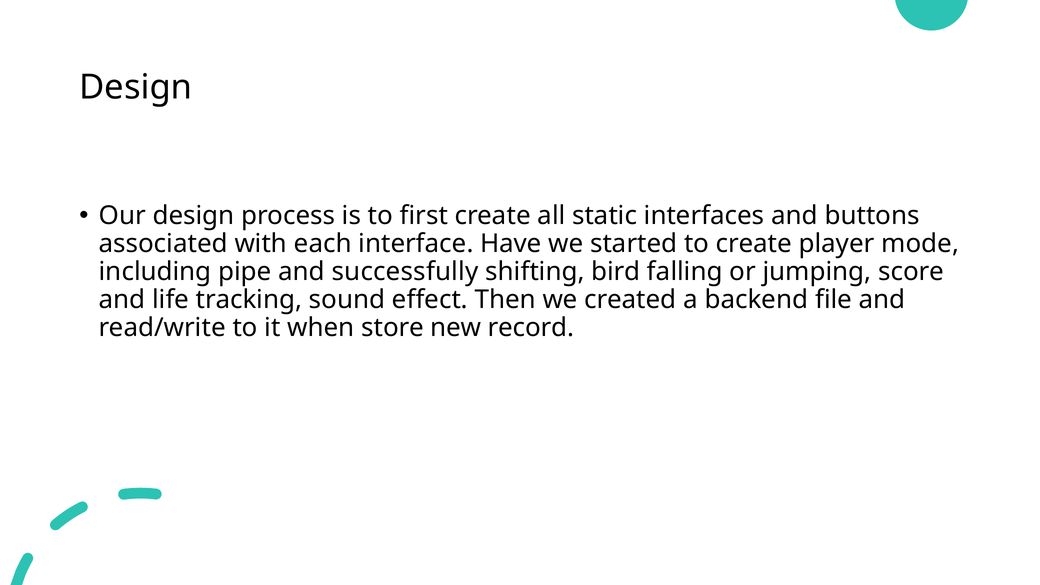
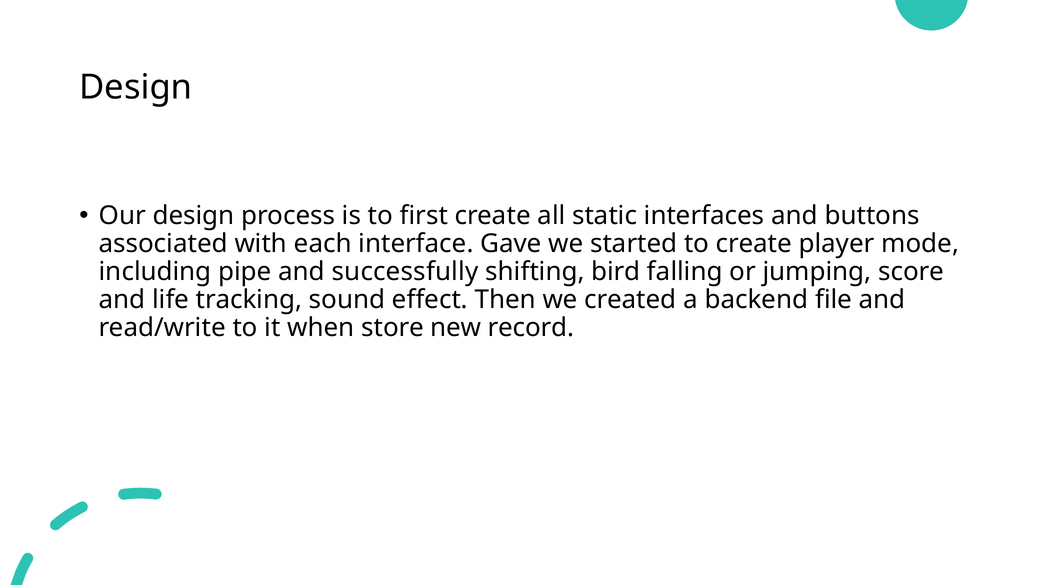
Have: Have -> Gave (511, 244)
